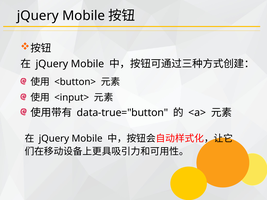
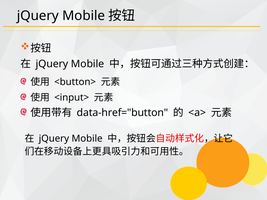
data-true="button: data-true="button -> data-href="button (122, 113)
